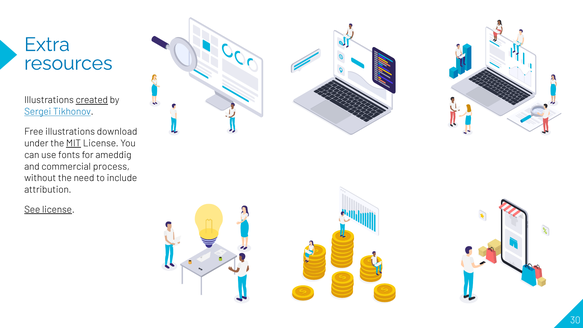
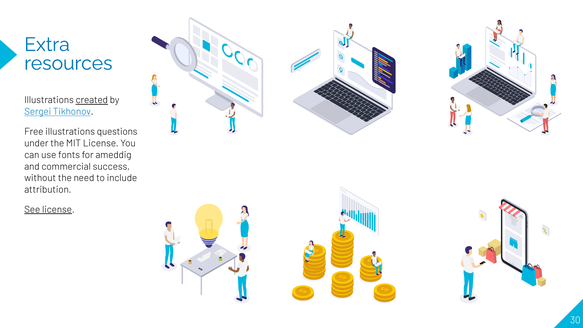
download: download -> questions (117, 131)
MIT underline: present -> none (74, 143)
process: process -> success (111, 166)
